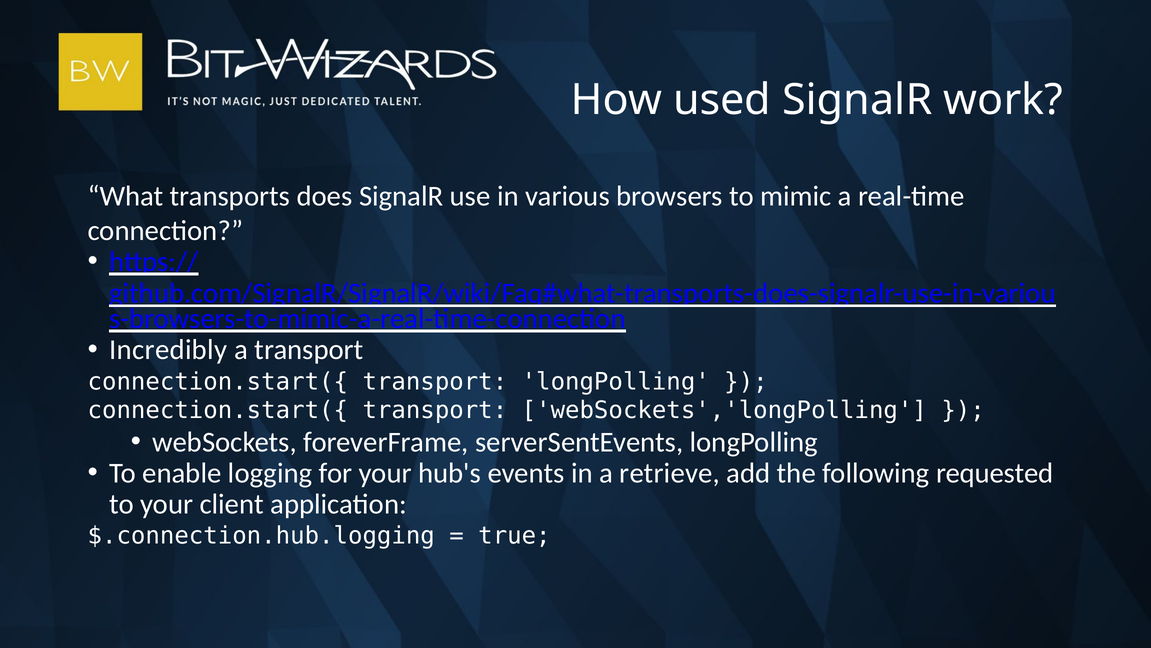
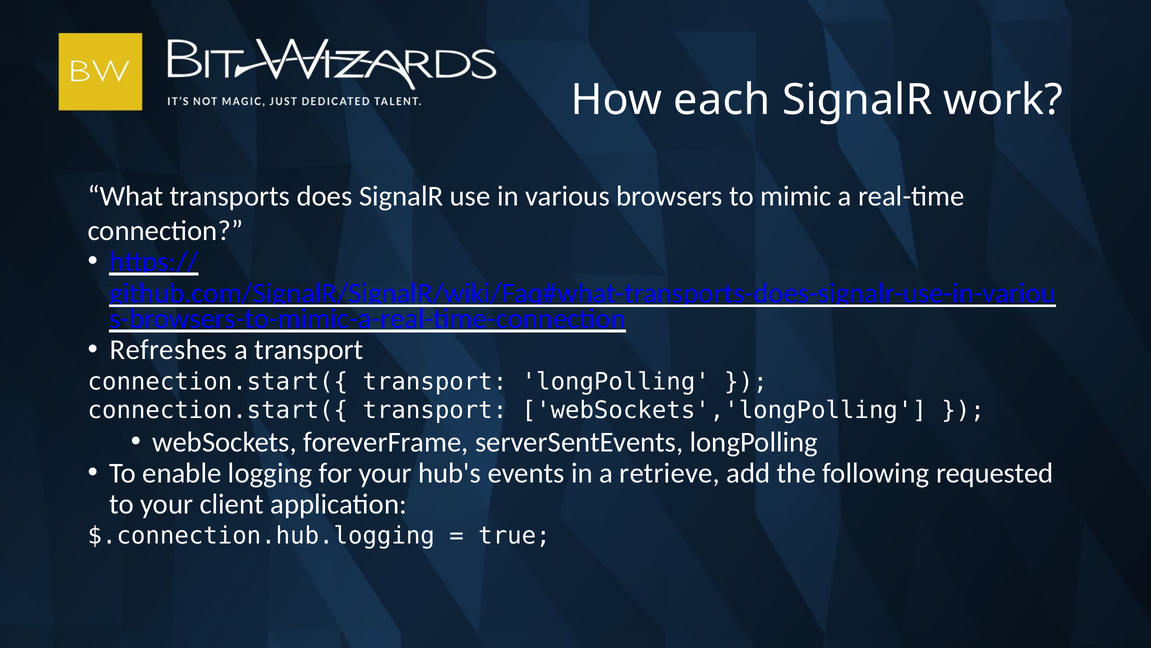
used: used -> each (722, 100)
Incredibly: Incredibly -> Refreshes (168, 349)
